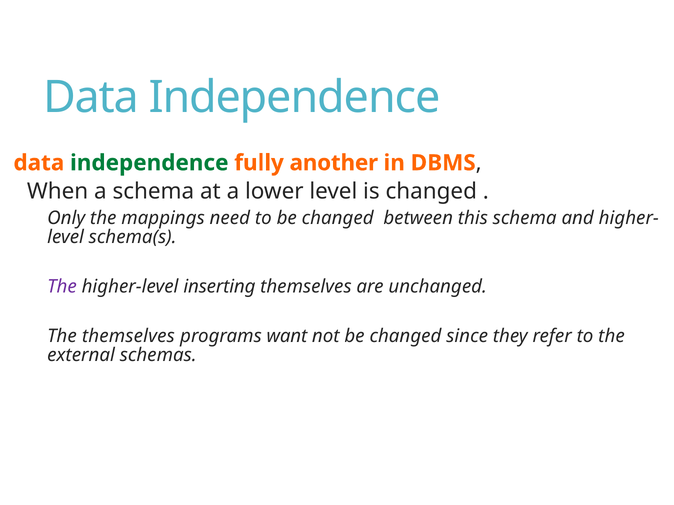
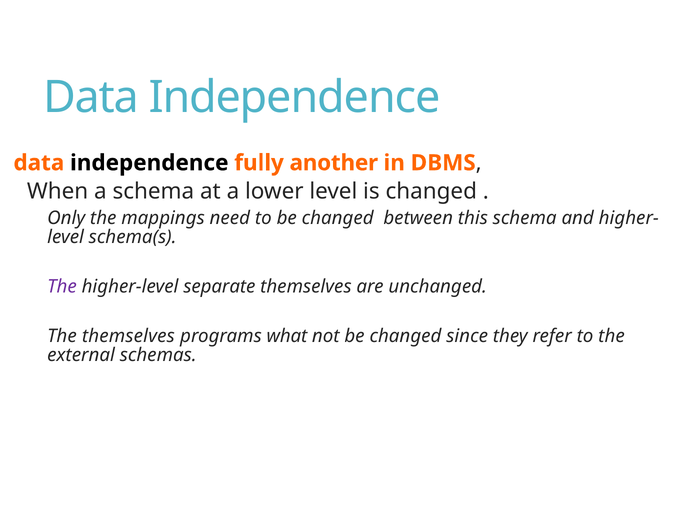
independence colour: green -> black (149, 163)
inserting: inserting -> separate (219, 287)
want: want -> what (287, 336)
